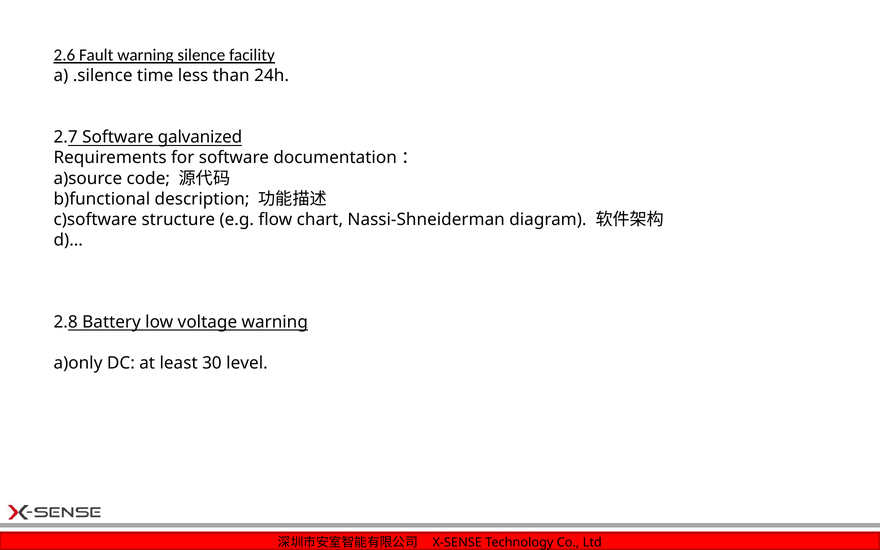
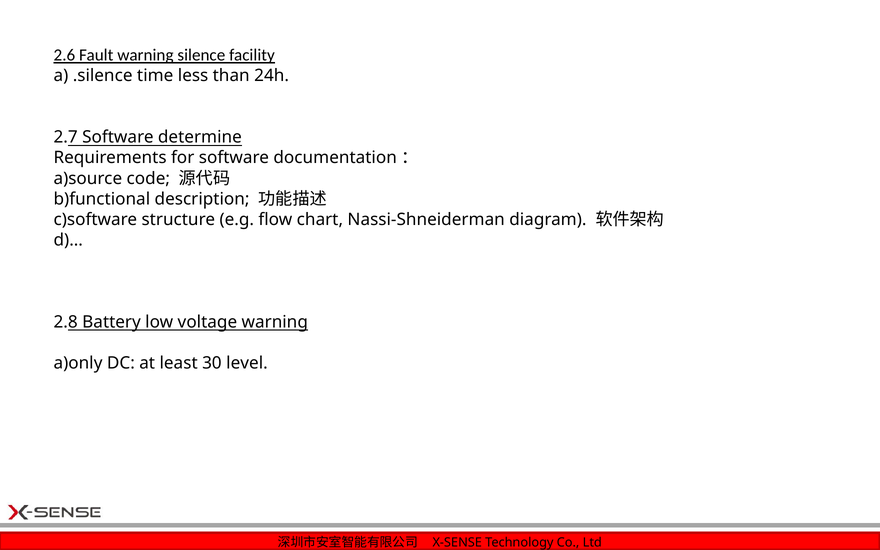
galvanized: galvanized -> determine (200, 137)
